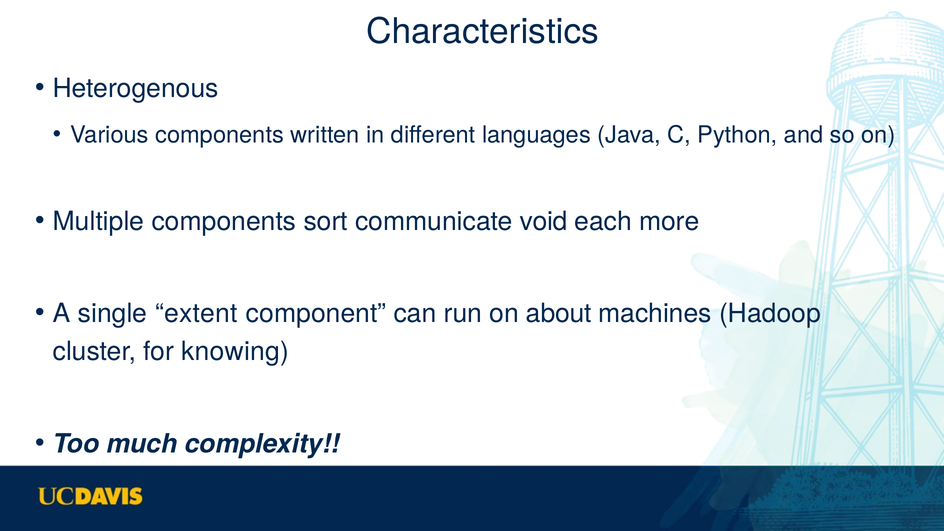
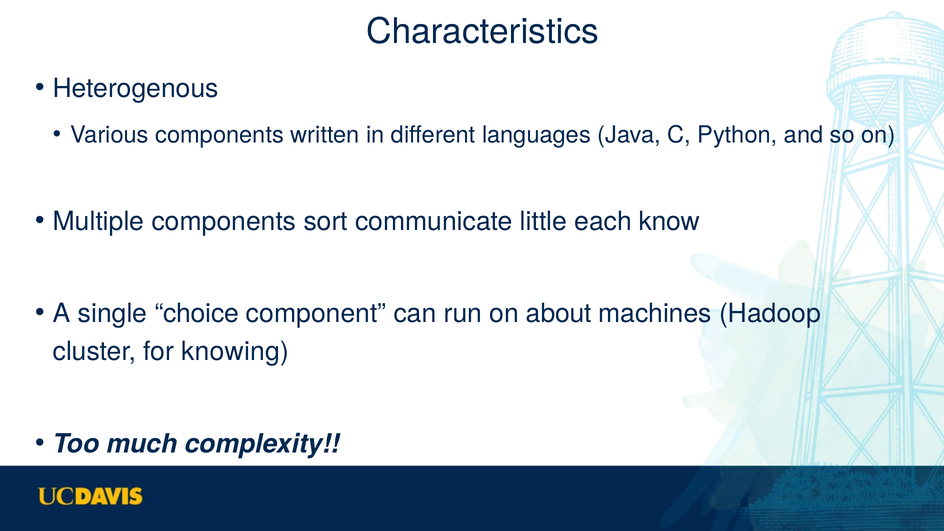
void: void -> little (543, 221)
more: more -> know (669, 221)
extent: extent -> choice (197, 313)
